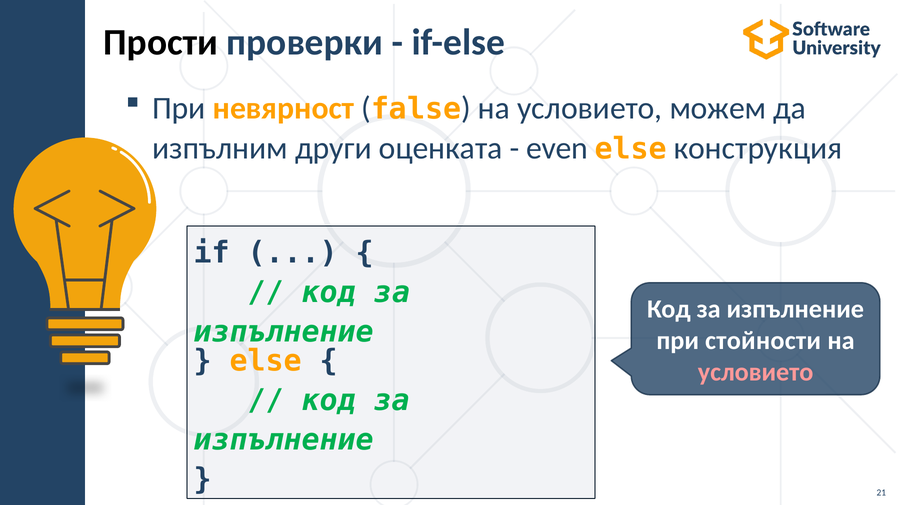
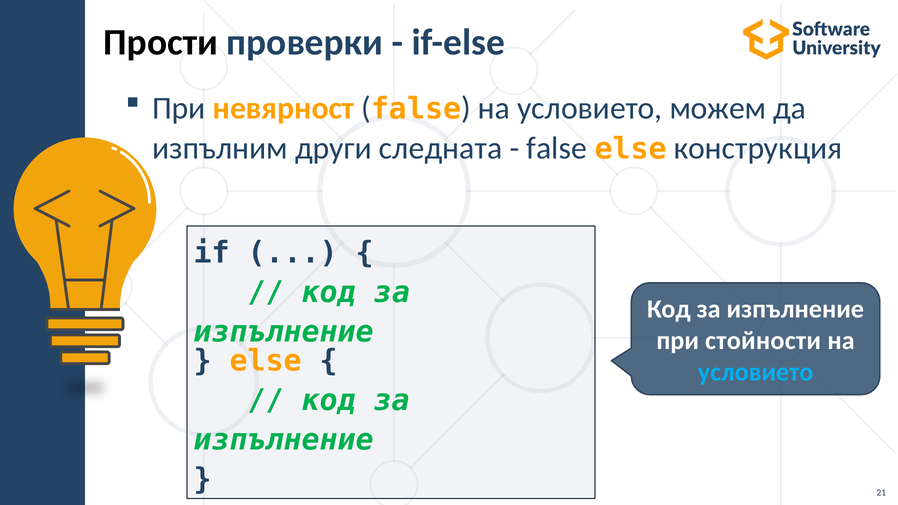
оценката: оценката -> следната (441, 148)
еven: еven -> false (557, 148)
условието colour: pink -> light blue (756, 372)
